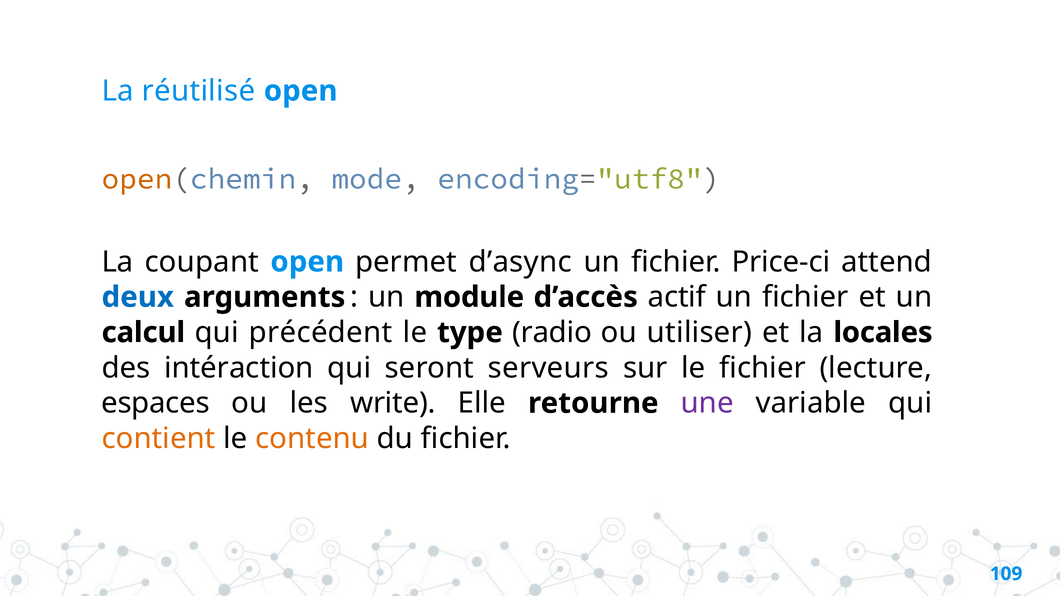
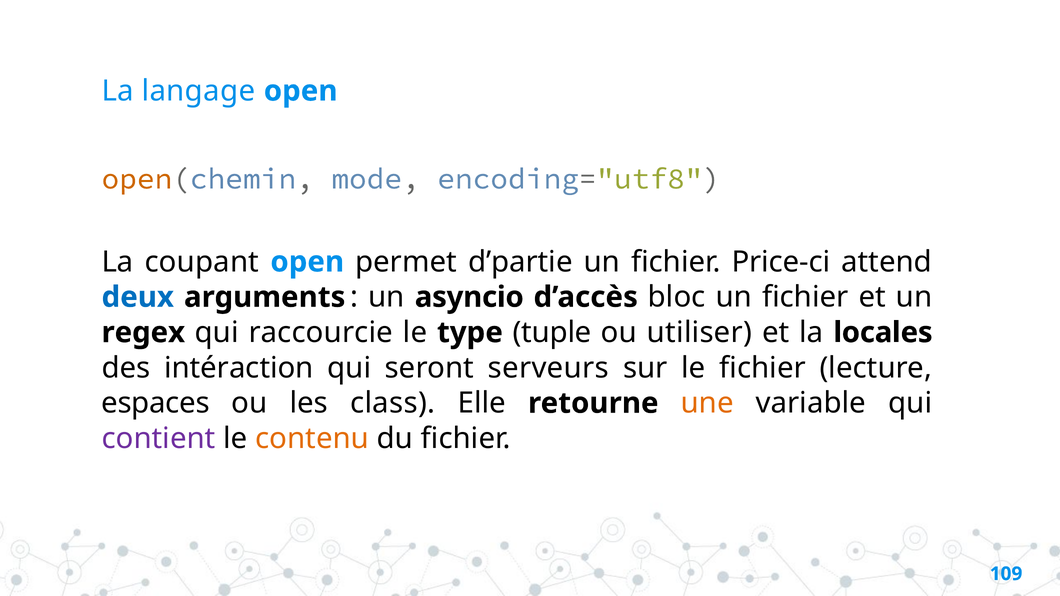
réutilisé: réutilisé -> langage (199, 91)
d’async: d’async -> d’partie (520, 262)
module: module -> asyncio (469, 297)
actif: actif -> bloc (677, 297)
calcul: calcul -> regex (143, 333)
précédent: précédent -> raccourcie (321, 333)
radio: radio -> tuple (552, 333)
write: write -> class (393, 403)
une colour: purple -> orange (707, 403)
contient colour: orange -> purple (159, 439)
